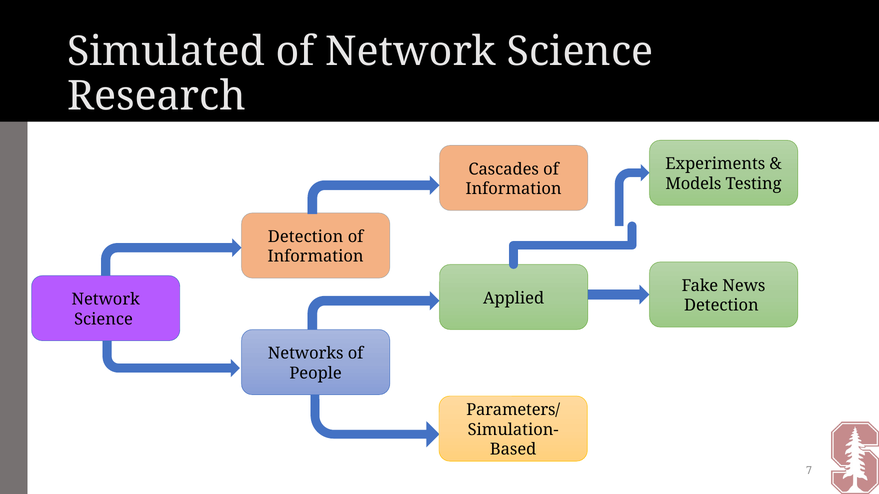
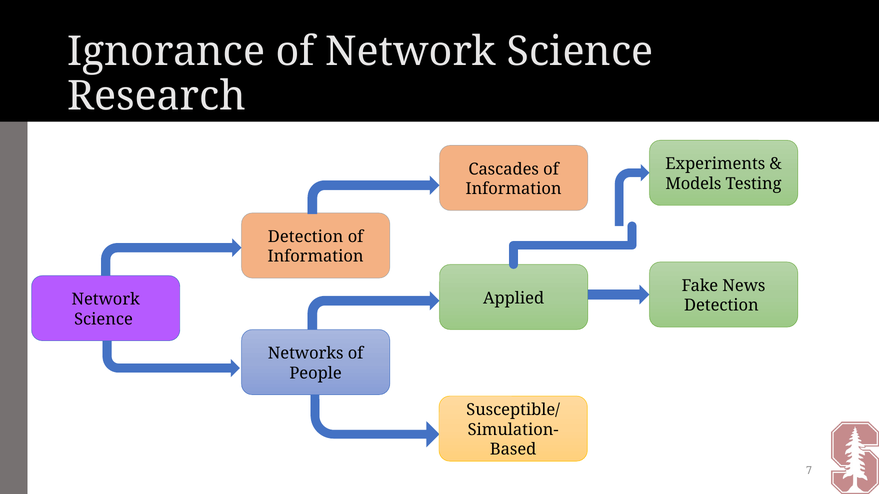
Simulated: Simulated -> Ignorance (166, 52)
Parameters/: Parameters/ -> Susceptible/ (513, 410)
